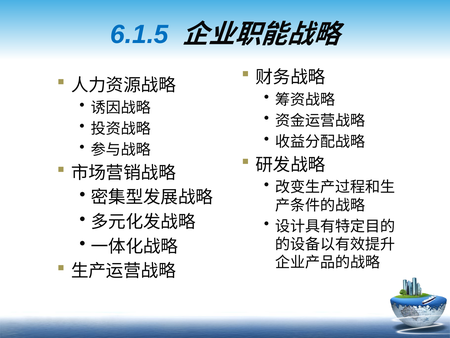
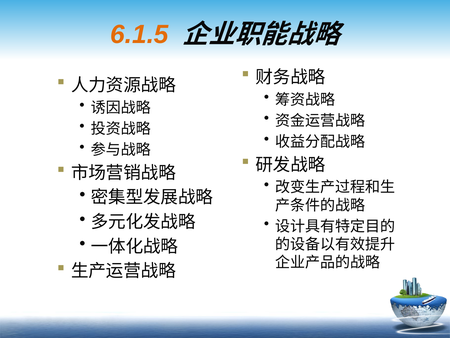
6.1.5 colour: blue -> orange (139, 34)
